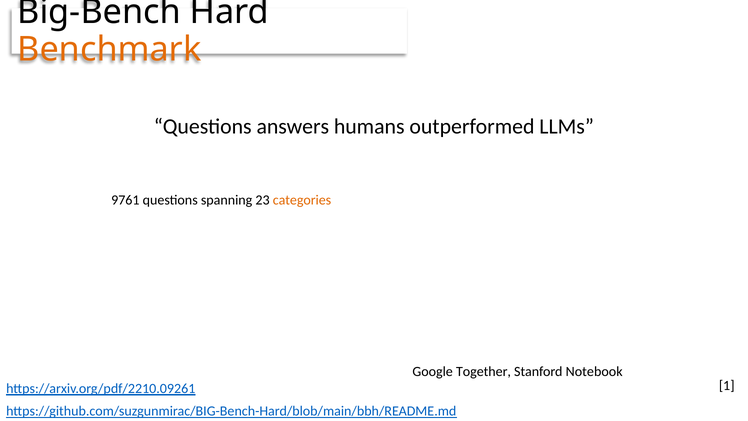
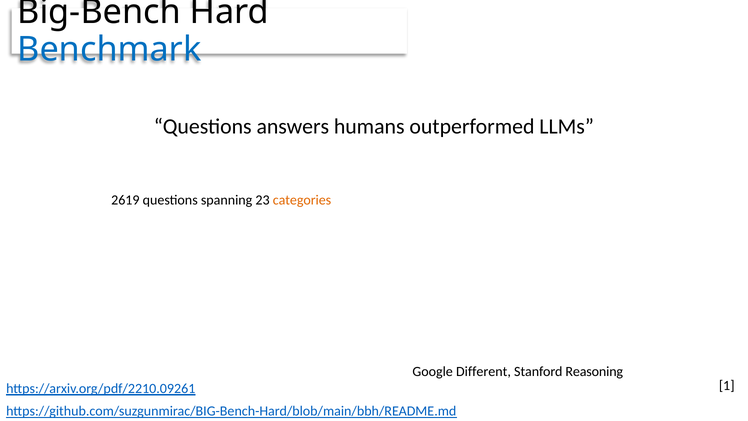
Benchmark colour: orange -> blue (109, 49)
9761: 9761 -> 2619 (125, 200)
Together: Together -> Different (483, 371)
Notebook: Notebook -> Reasoning (594, 371)
